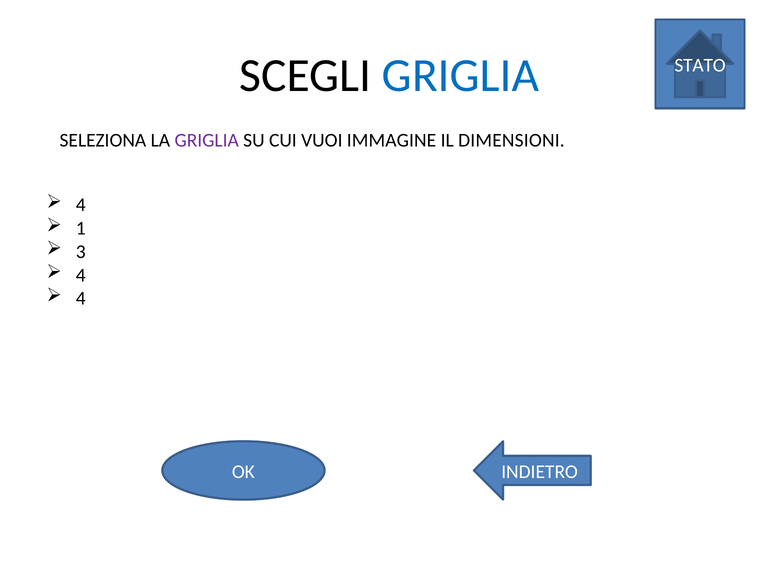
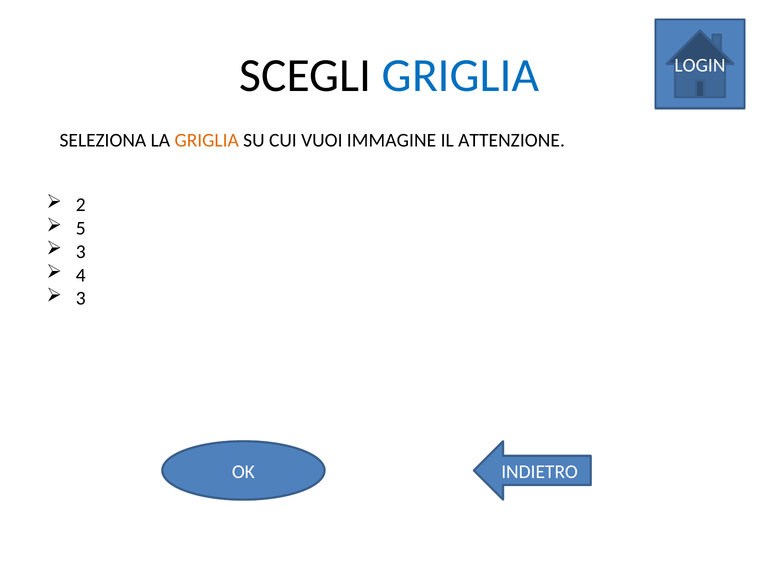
STATO: STATO -> LOGIN (700, 65)
GRIGLIA colour: purple -> orange (207, 140)
DIMENSIONI: DIMENSIONI -> ATTENZIONE (512, 140)
4: 4 -> 2 (81, 205)
1: 1 -> 5 (81, 228)
4: 4 -> 3 (81, 299)
